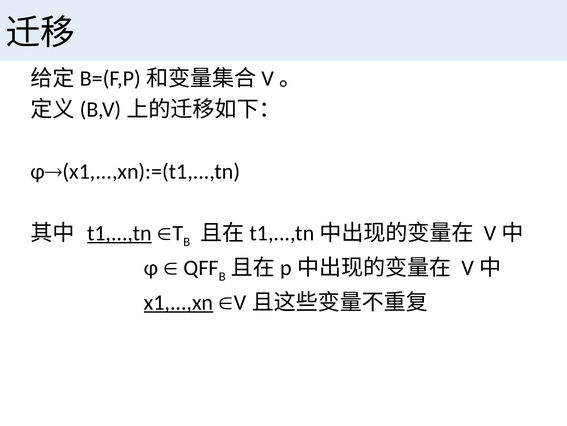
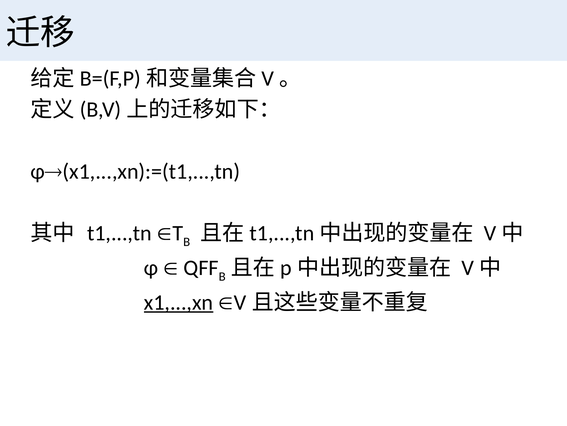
t1,...,tn underline: present -> none (120, 233)
